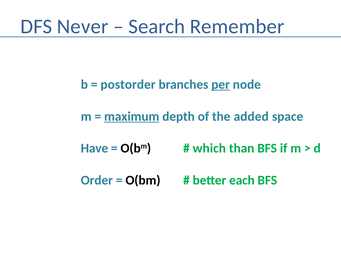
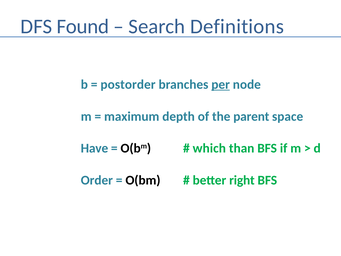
Never: Never -> Found (83, 26)
Remember: Remember -> Definitions (237, 26)
maximum underline: present -> none (132, 116)
added: added -> parent (251, 116)
each: each -> right (242, 180)
